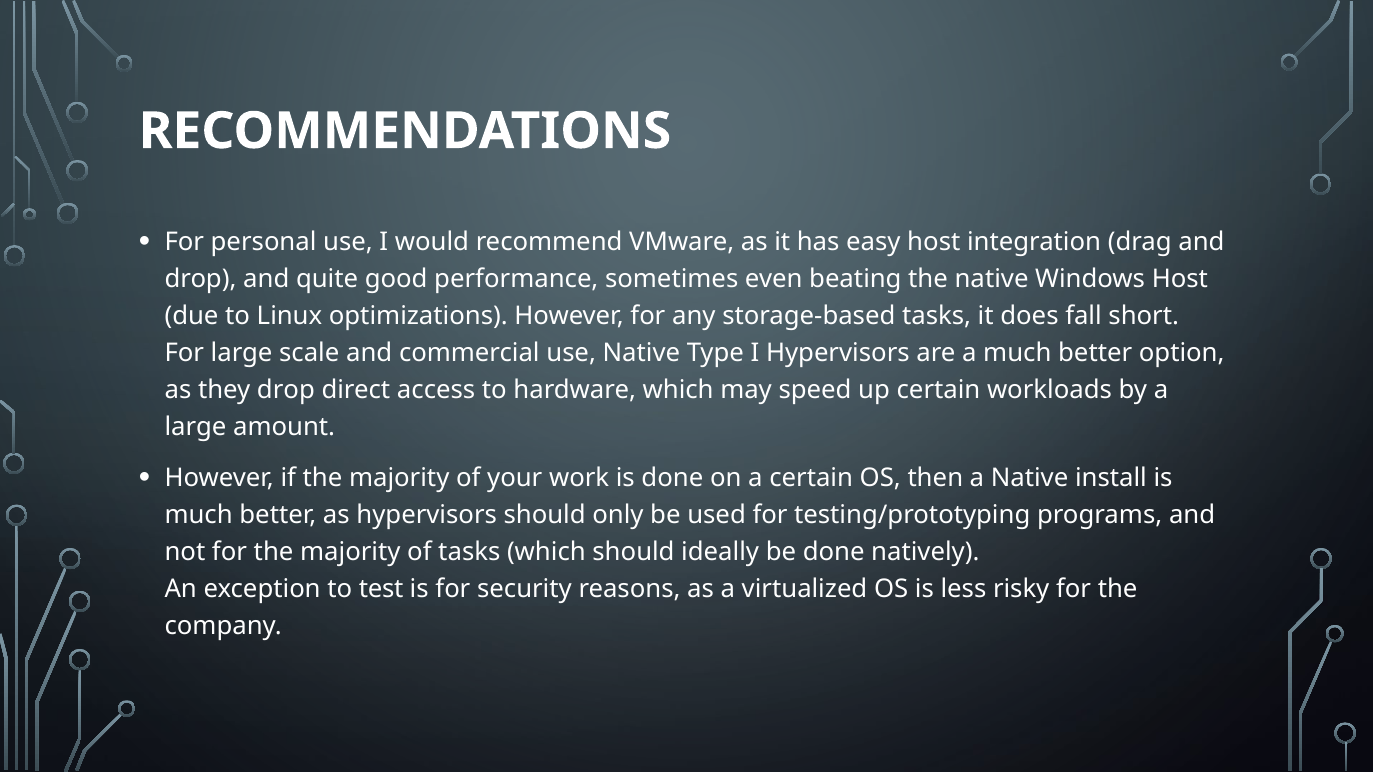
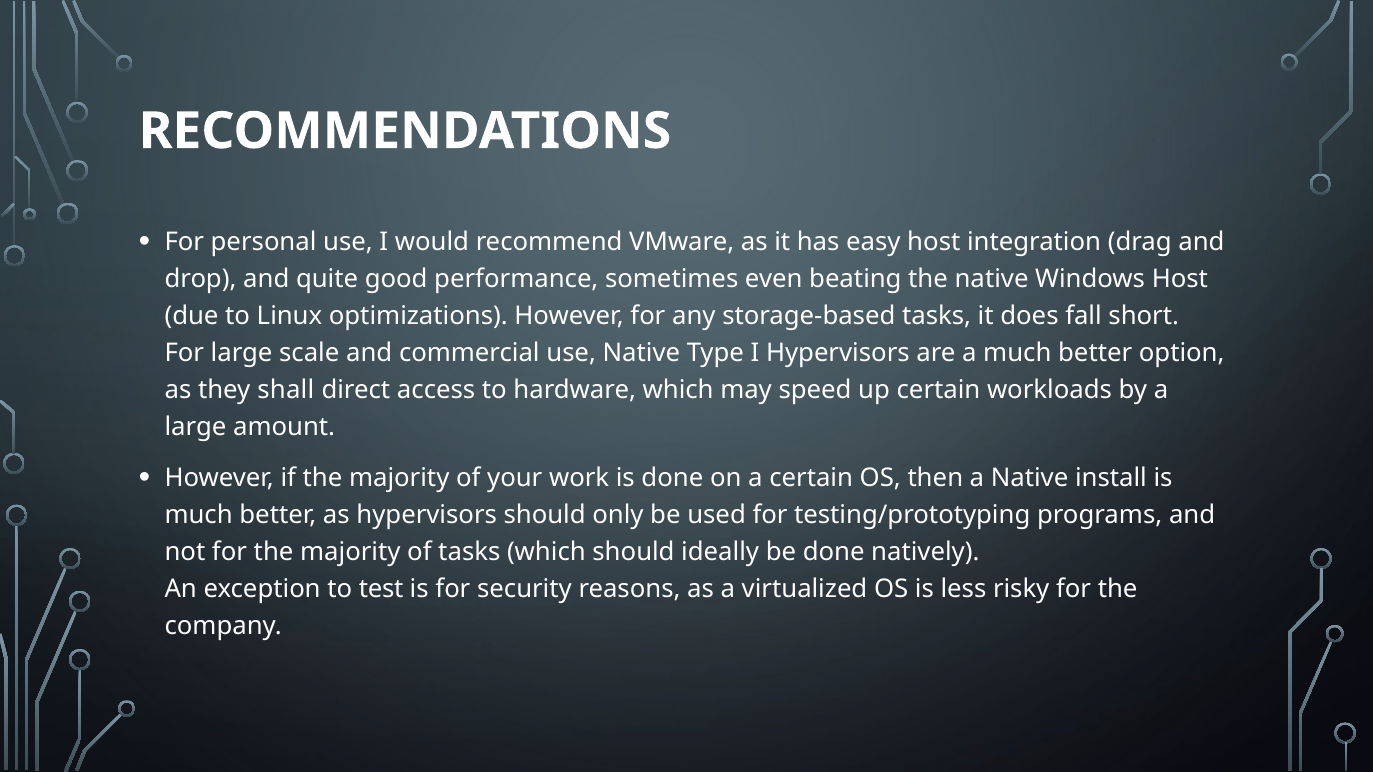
they drop: drop -> shall (286, 390)
